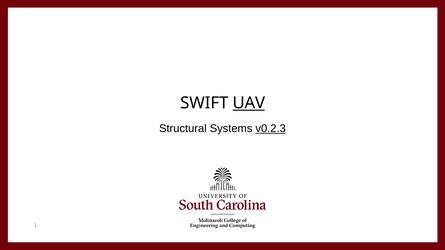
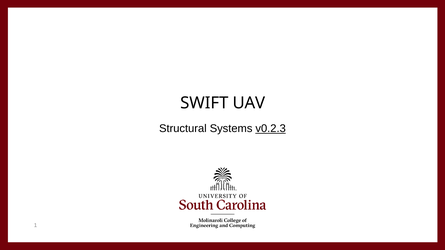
UAV underline: present -> none (249, 103)
